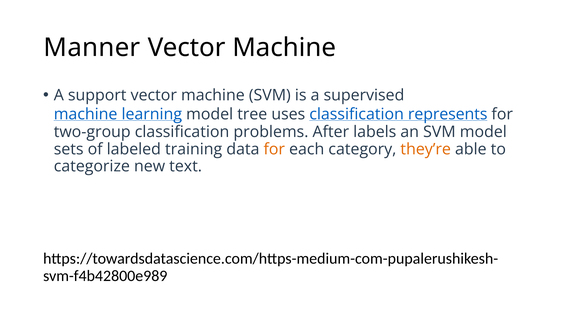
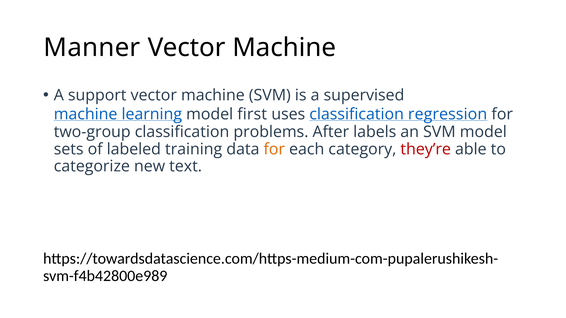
tree: tree -> first (252, 114)
represents: represents -> regression (448, 114)
they’re colour: orange -> red (426, 149)
